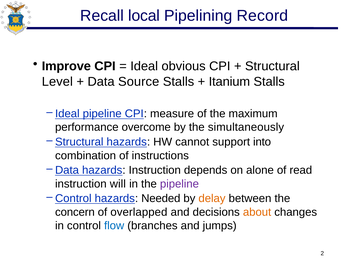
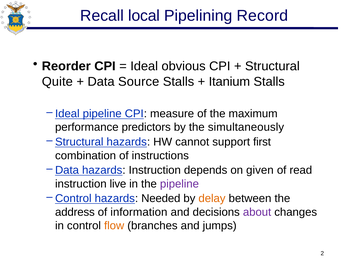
Improve: Improve -> Reorder (66, 66)
Level: Level -> Quite (57, 82)
overcome: overcome -> predictors (146, 128)
into: into -> first (262, 142)
alone: alone -> given (260, 171)
will: will -> live (118, 184)
concern: concern -> address (75, 212)
overlapped: overlapped -> information (139, 212)
about colour: orange -> purple (257, 212)
flow colour: blue -> orange (114, 226)
